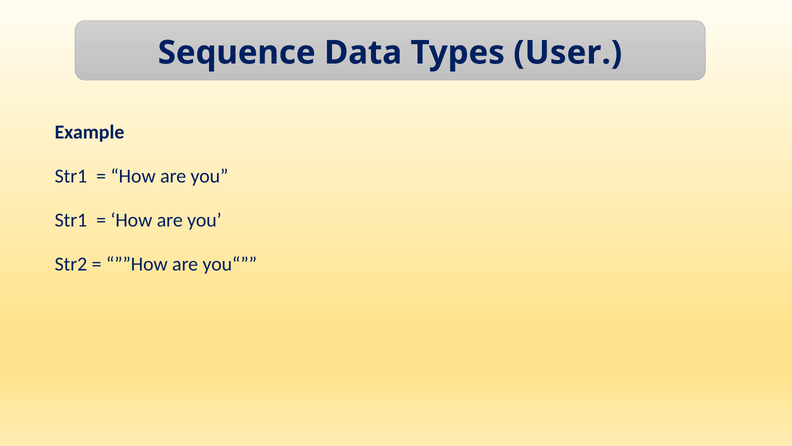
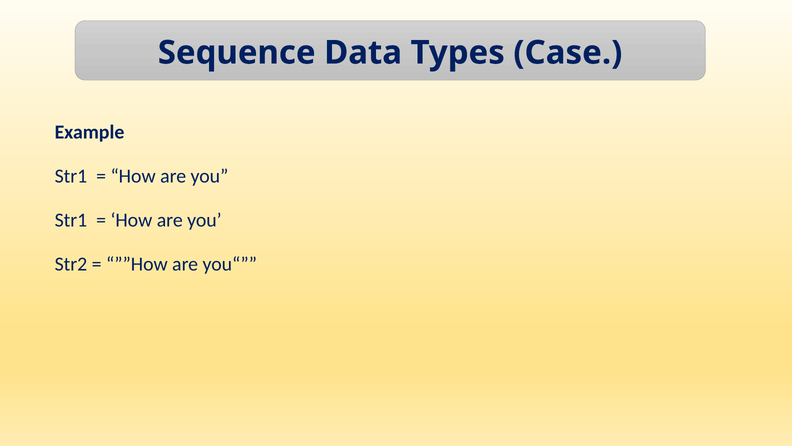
User: User -> Case (568, 53)
